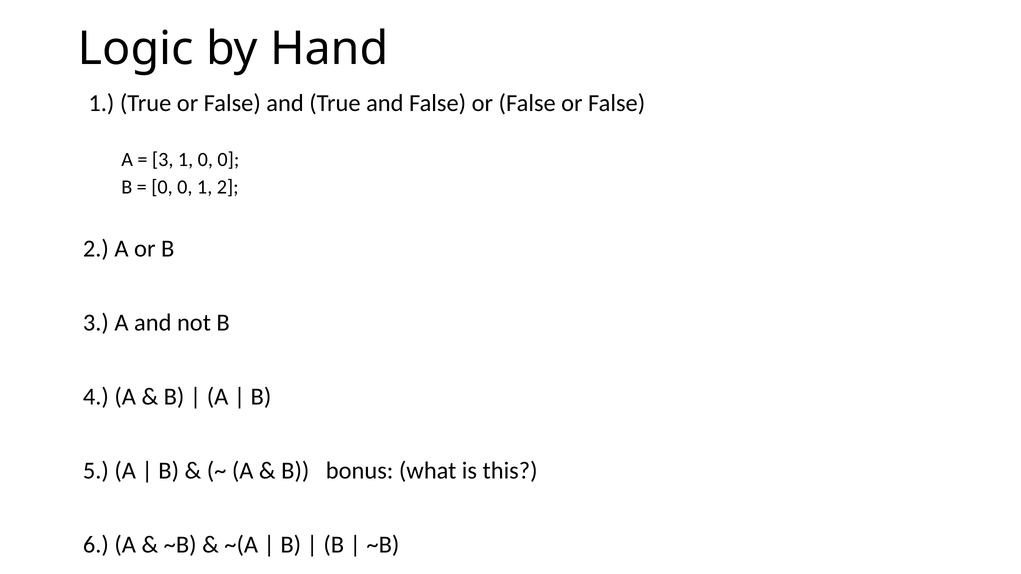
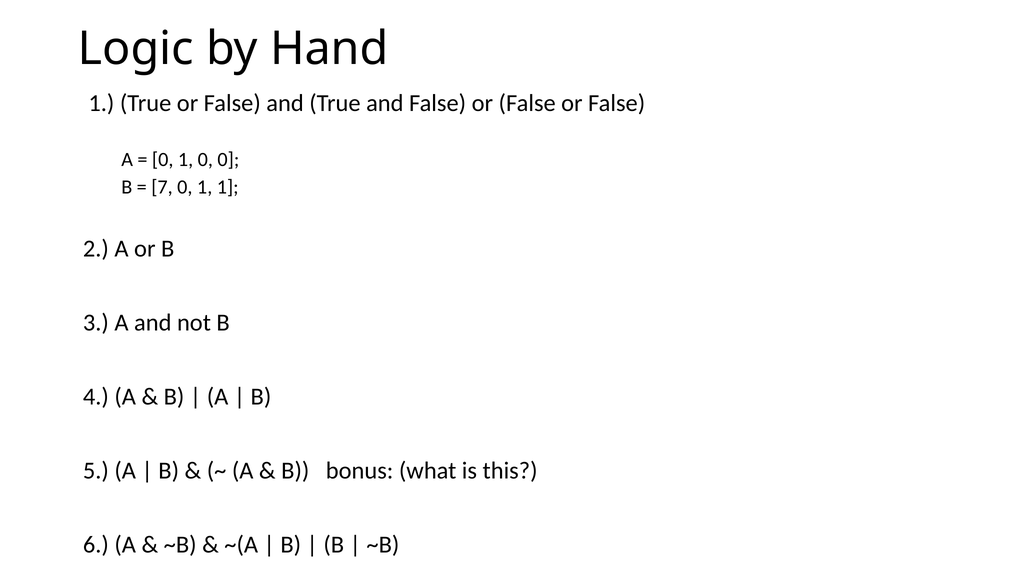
3: 3 -> 0 (163, 160)
0: 0 -> 7 (162, 187)
1 2: 2 -> 1 (228, 187)
